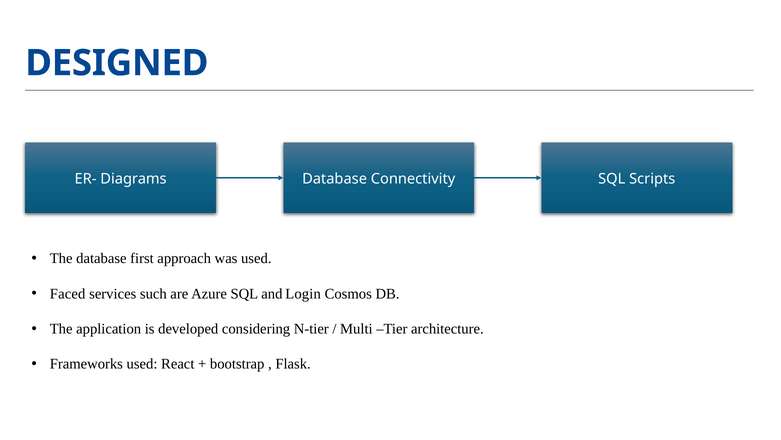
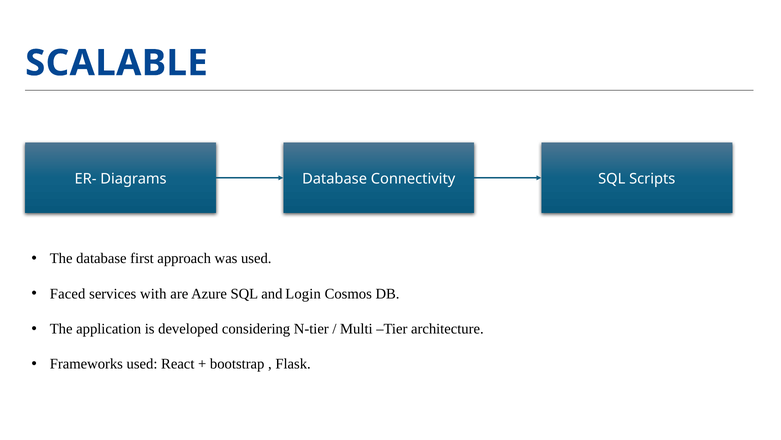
DESIGNED: DESIGNED -> SCALABLE (116, 63)
such: such -> with (153, 293)
